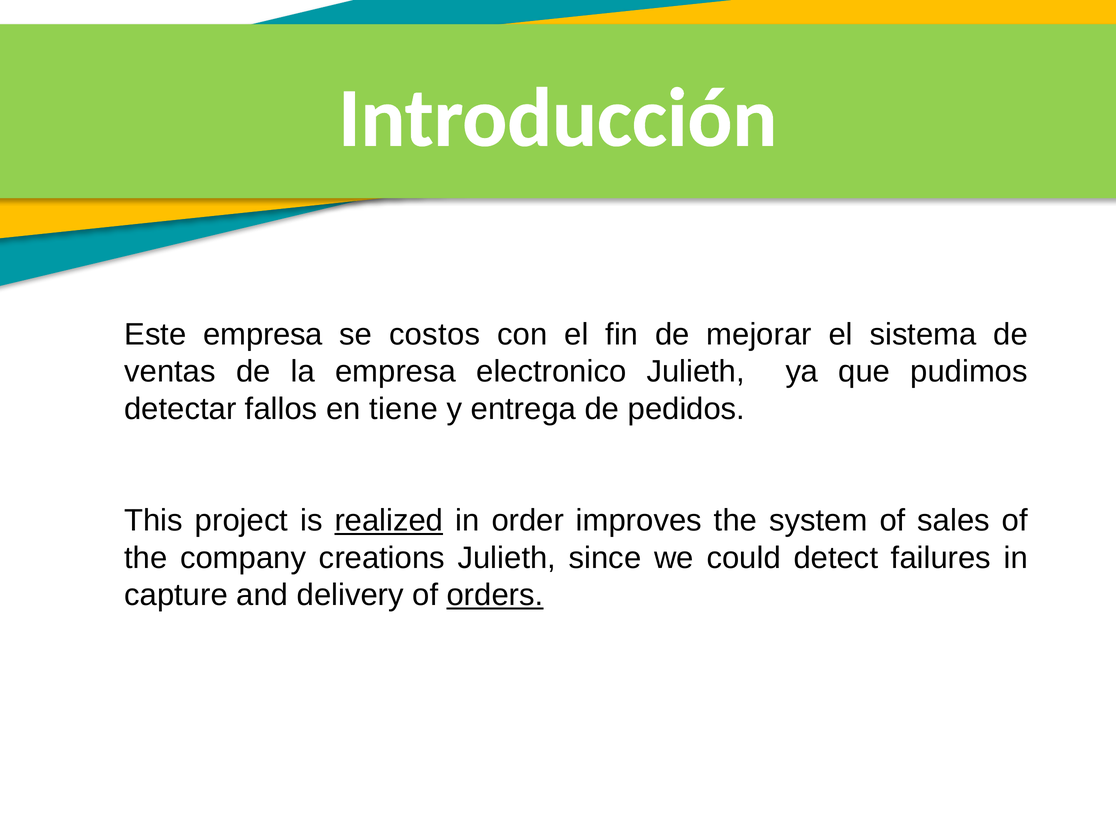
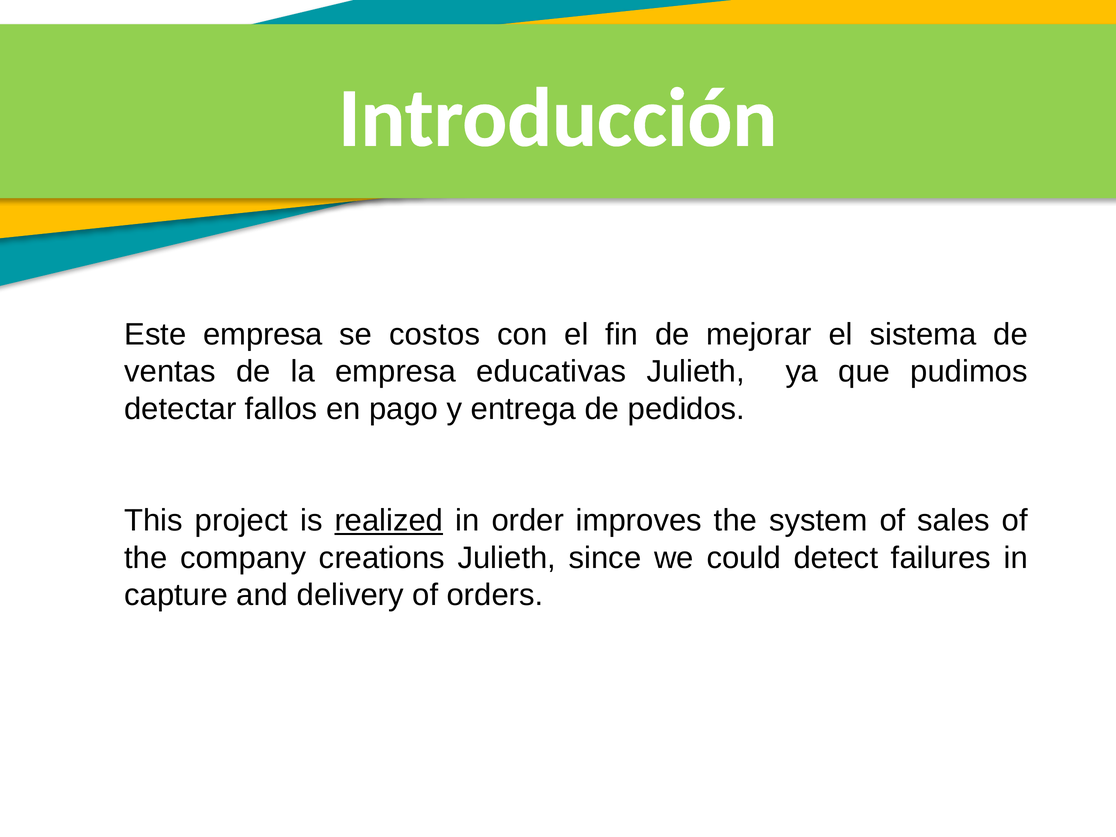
electronico: electronico -> educativas (551, 372)
tiene: tiene -> pago (404, 409)
orders underline: present -> none (495, 595)
